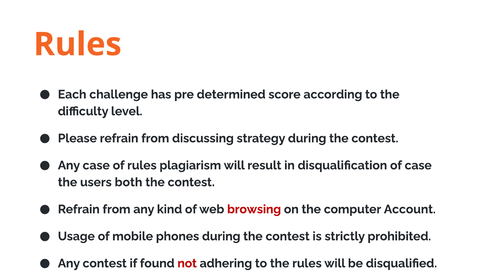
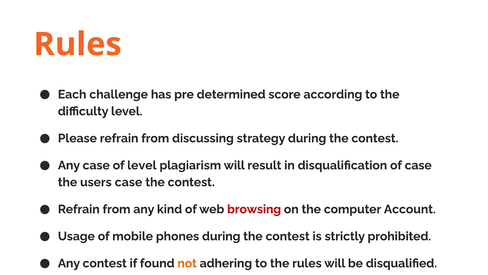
of rules: rules -> level (142, 165)
users both: both -> case (129, 182)
not colour: red -> orange (187, 263)
